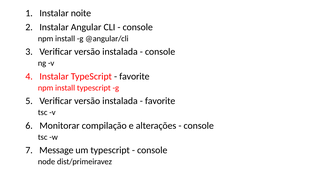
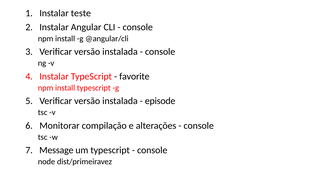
noite: noite -> teste (81, 13)
favorite: favorite -> episode (160, 101)
